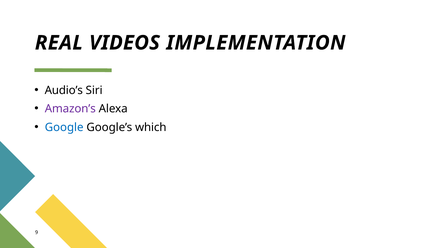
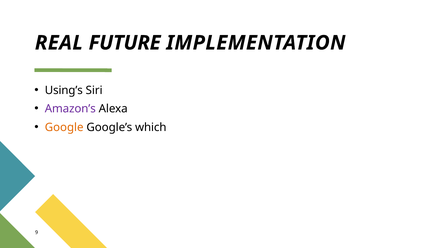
VIDEOS: VIDEOS -> FUTURE (125, 43)
Audio’s: Audio’s -> Using’s (64, 90)
Google colour: blue -> orange (64, 127)
